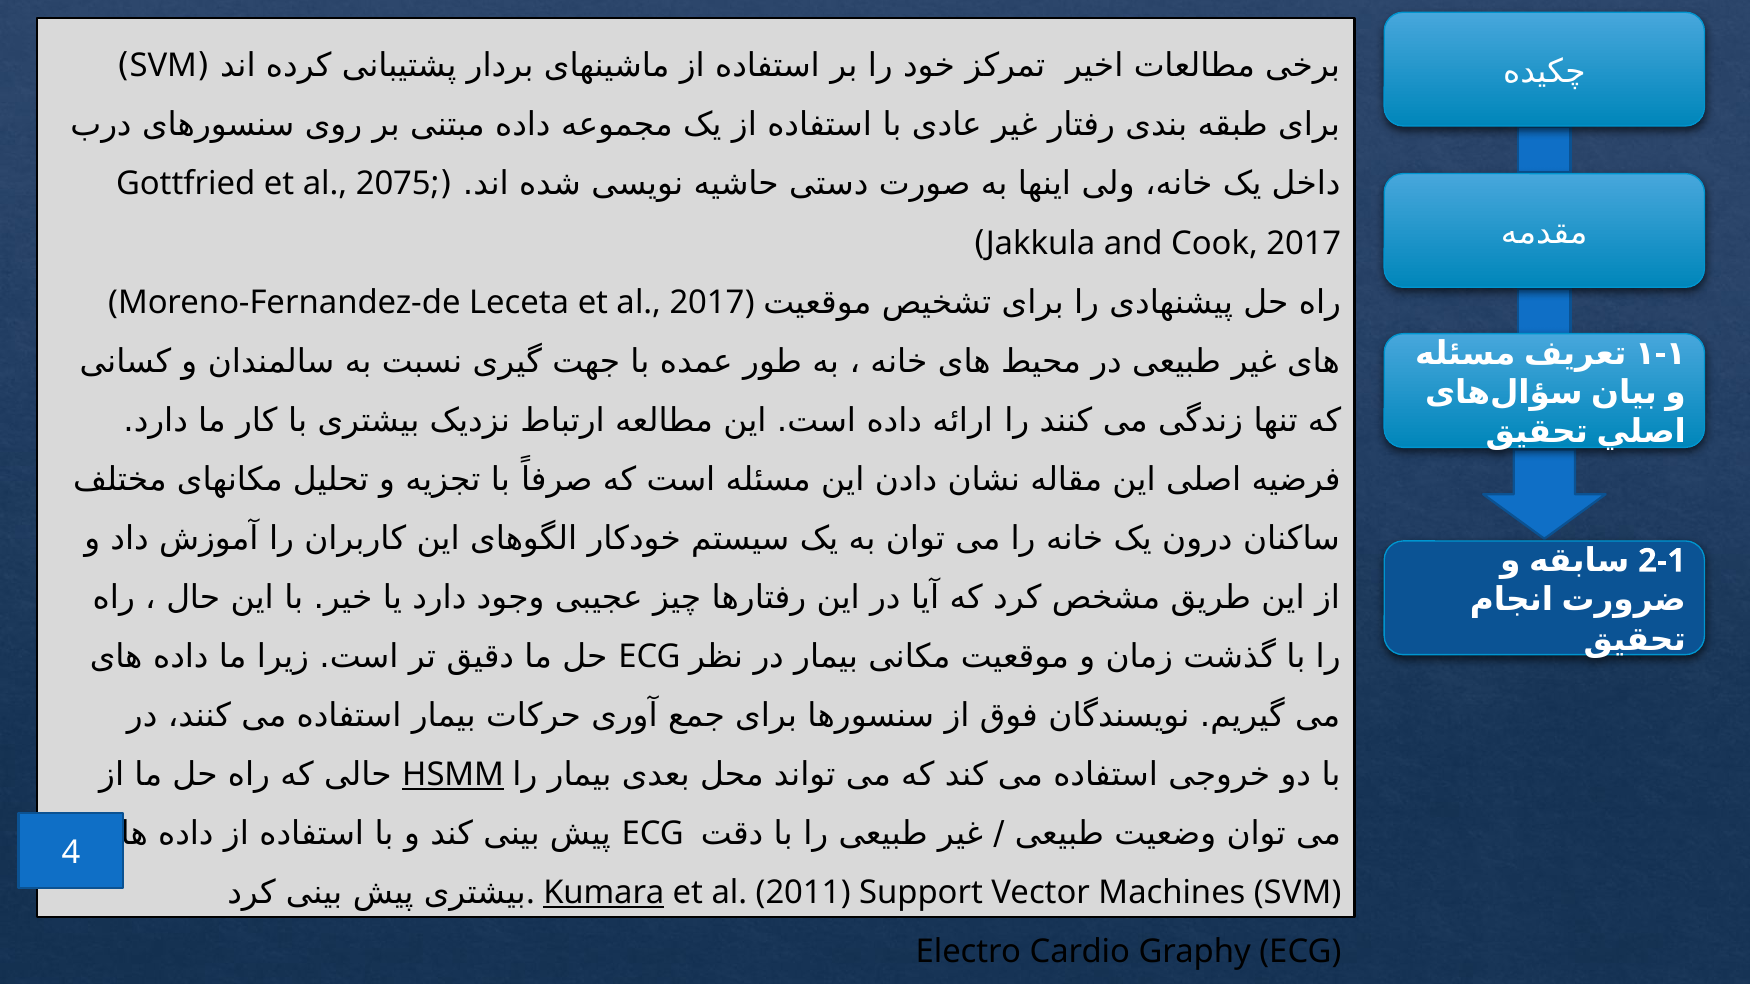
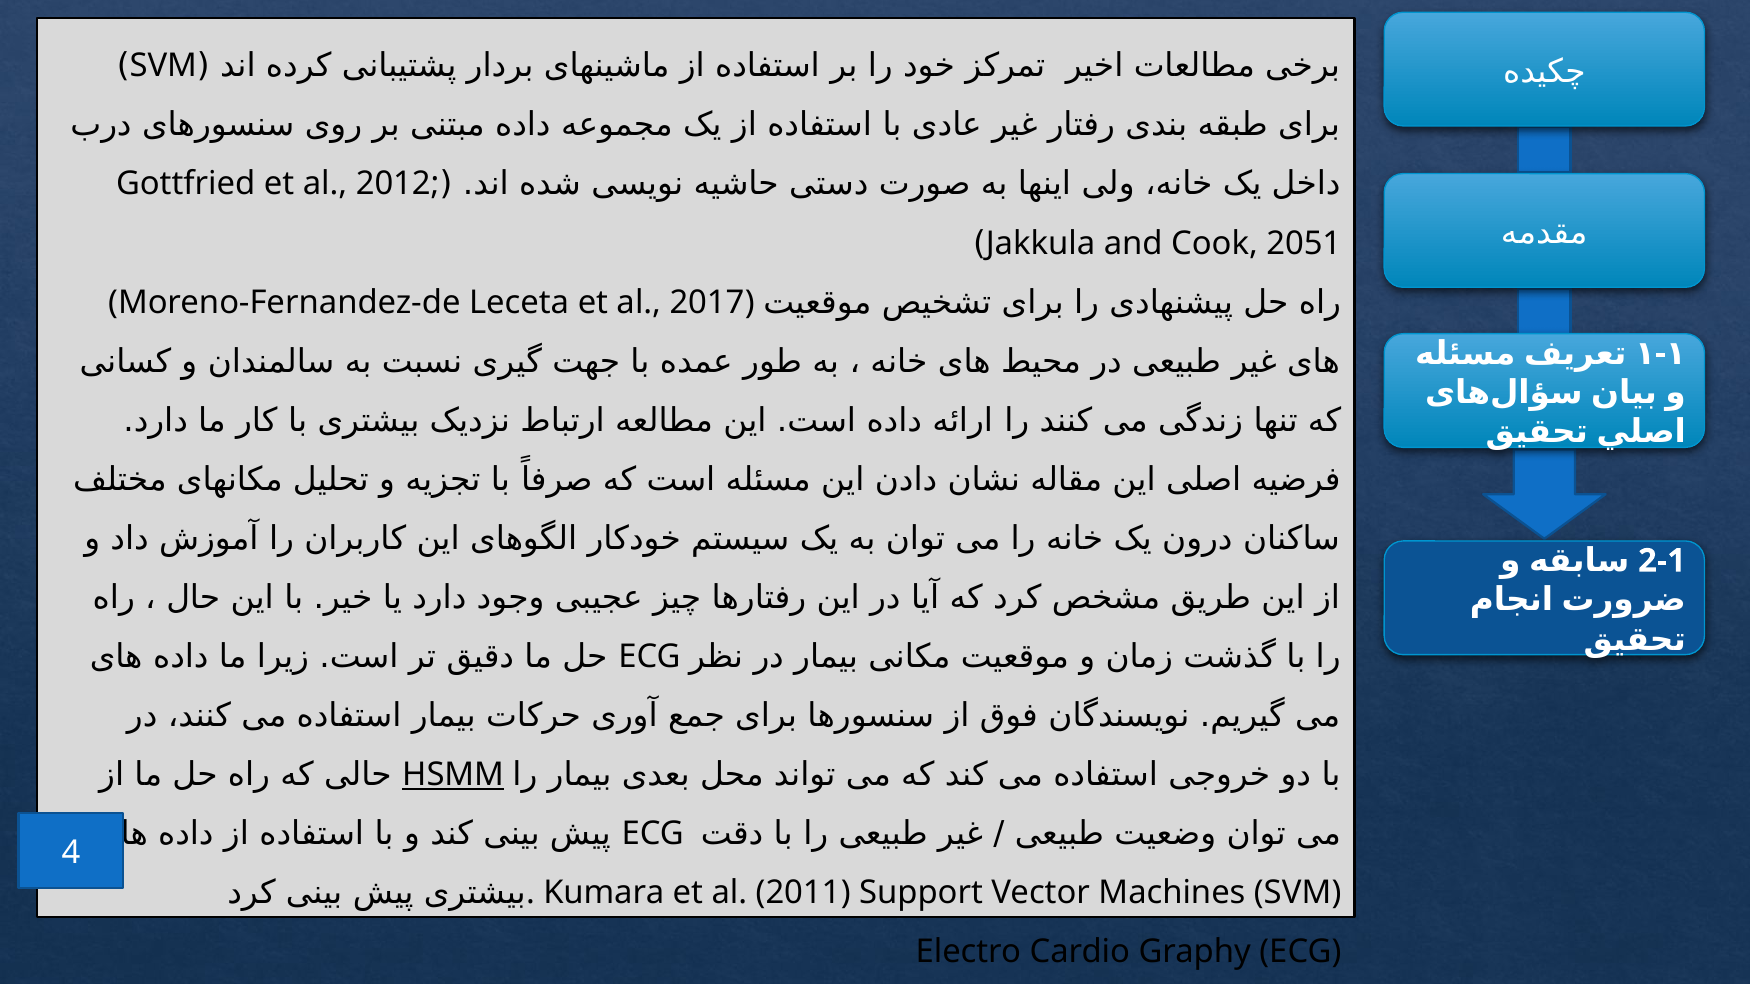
2075: 2075 -> 2012 (398, 184)
2017: 2017 -> 2051 (1304, 243)
Kumara underline: present -> none (604, 893)
